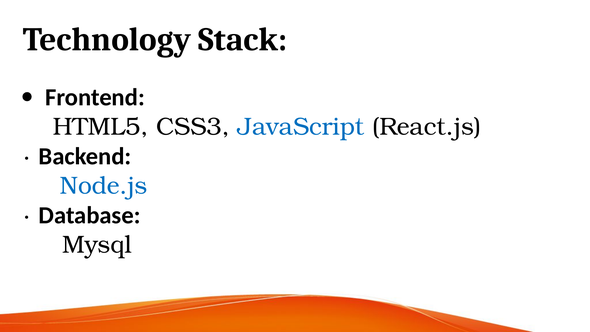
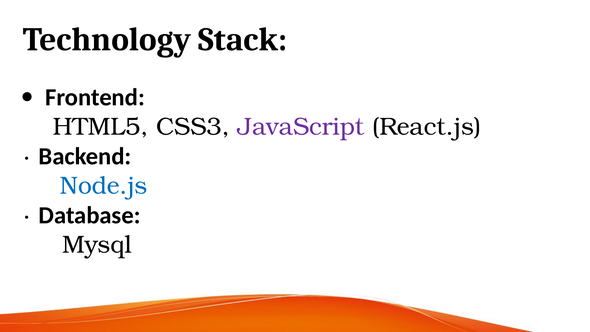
JavaScript colour: blue -> purple (301, 127)
